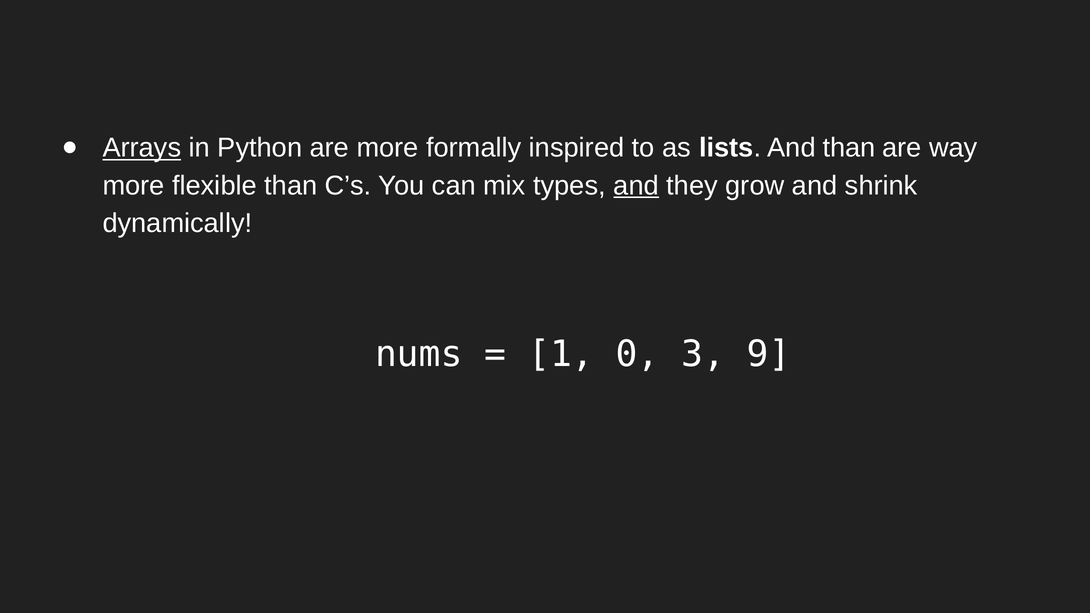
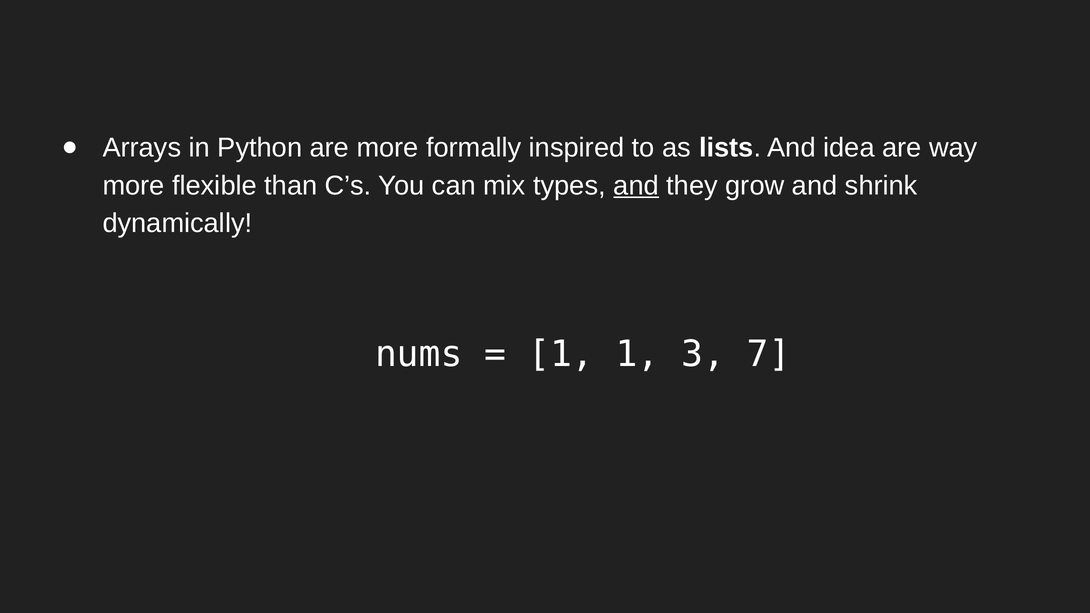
Arrays underline: present -> none (142, 148)
And than: than -> idea (849, 148)
1 0: 0 -> 1 (637, 354)
9: 9 -> 7 (769, 354)
